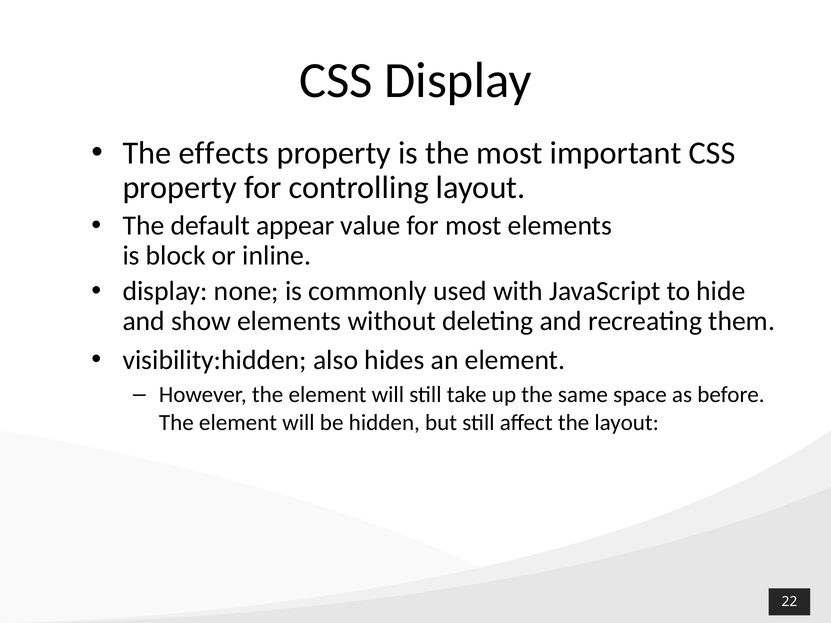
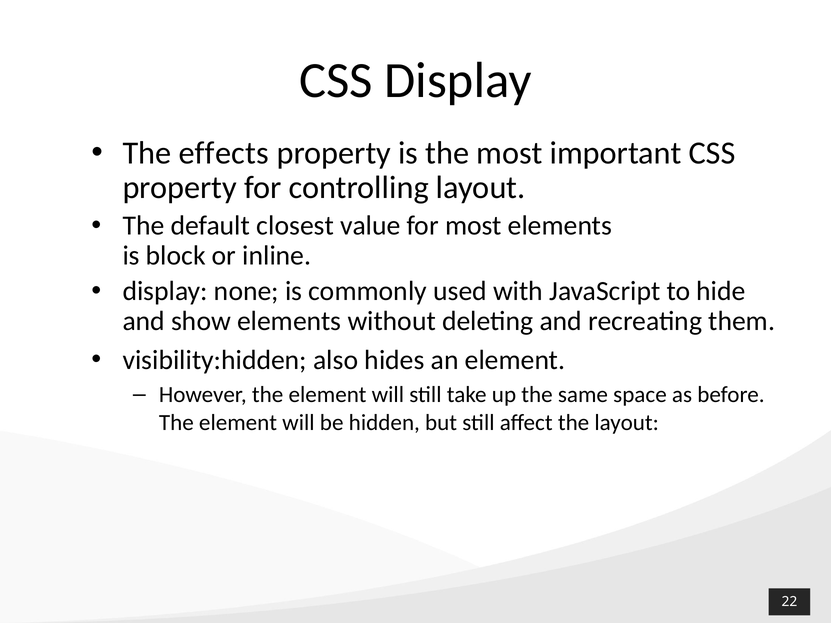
appear: appear -> closest (295, 226)
